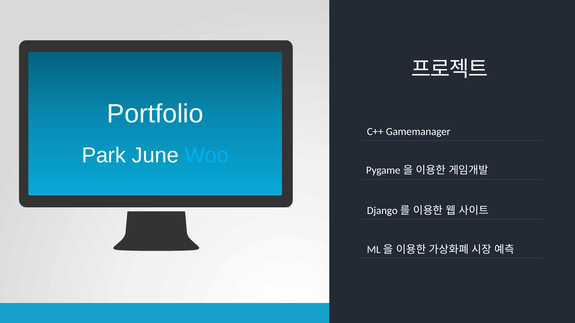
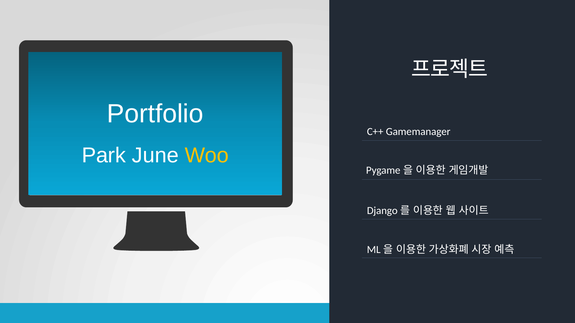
Woo colour: light blue -> yellow (207, 155)
